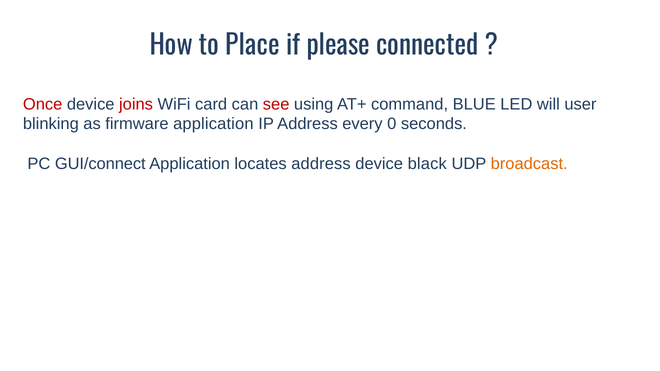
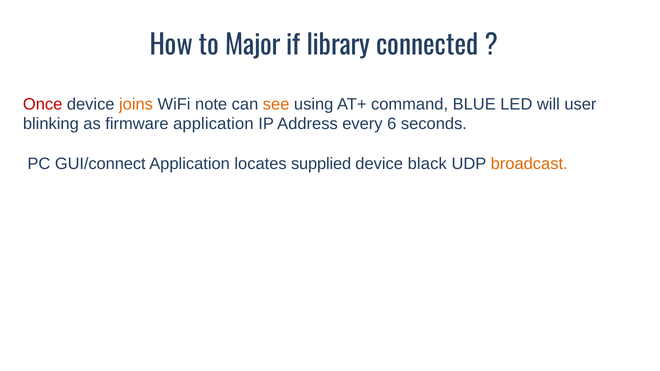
Place: Place -> Major (253, 46)
please: please -> library (338, 46)
joins colour: red -> orange (136, 104)
card: card -> note (211, 104)
see colour: red -> orange (276, 104)
0: 0 -> 6 (392, 124)
locates address: address -> supplied (321, 164)
